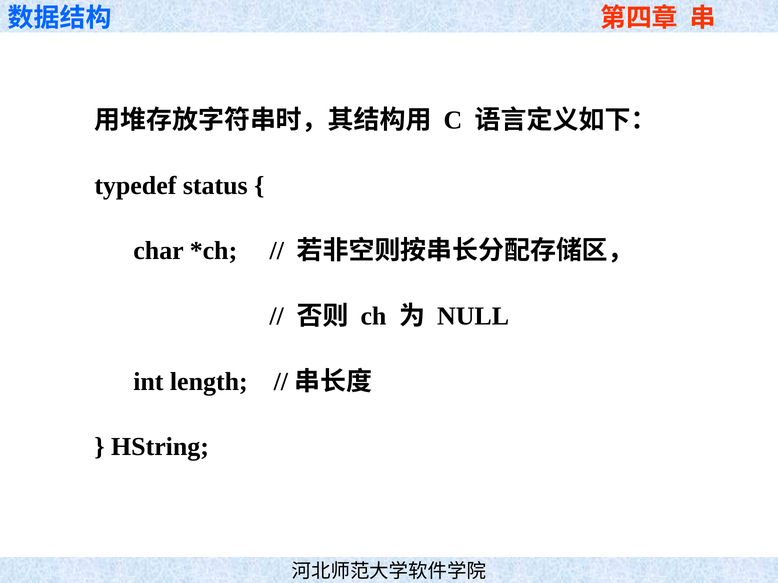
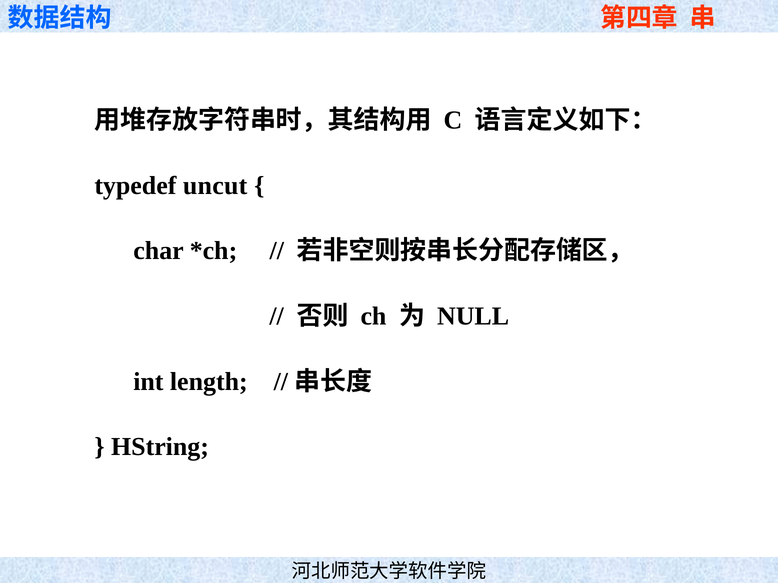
status: status -> uncut (215, 186)
